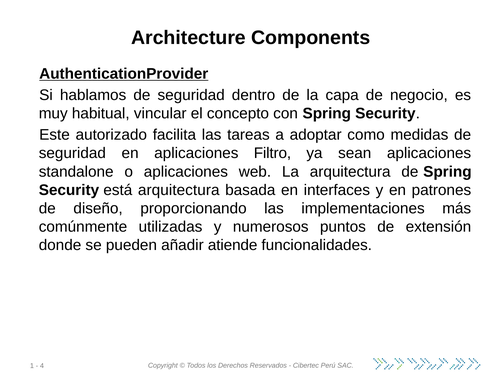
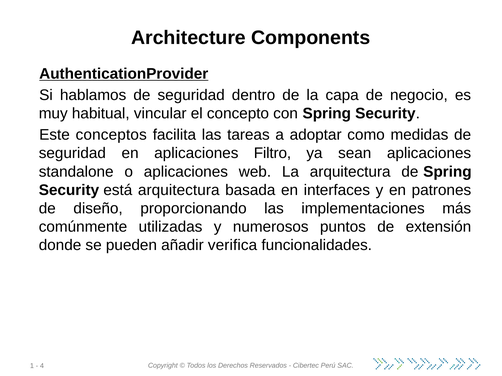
autorizado: autorizado -> conceptos (111, 135)
atiende: atiende -> verifica (233, 245)
